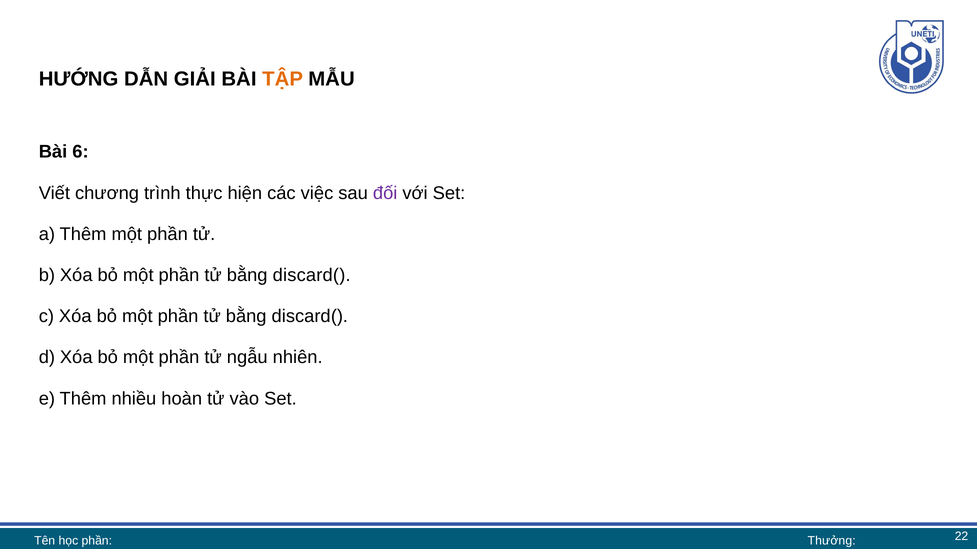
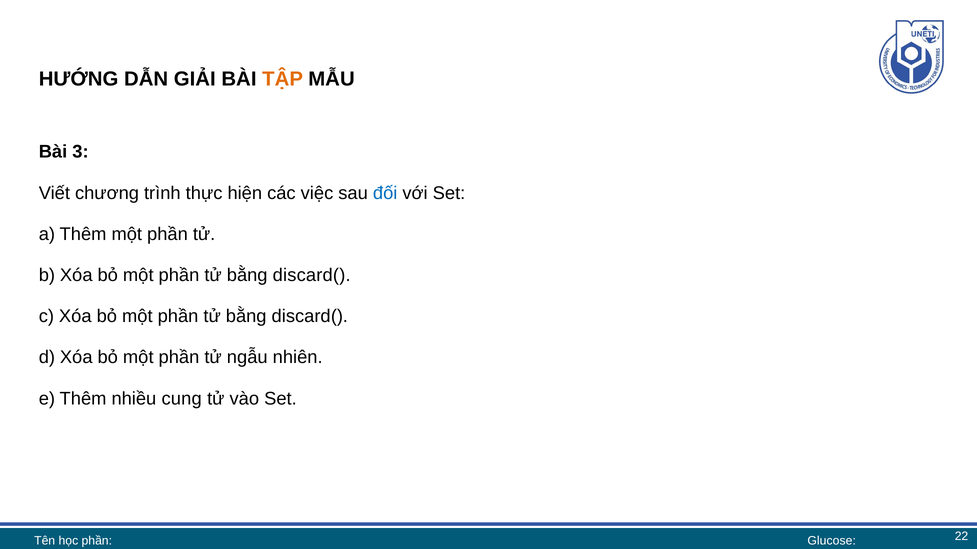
6: 6 -> 3 (80, 152)
đối colour: purple -> blue (385, 193)
hoàn: hoàn -> cung (182, 399)
Thưởng: Thưởng -> Glucose (832, 541)
